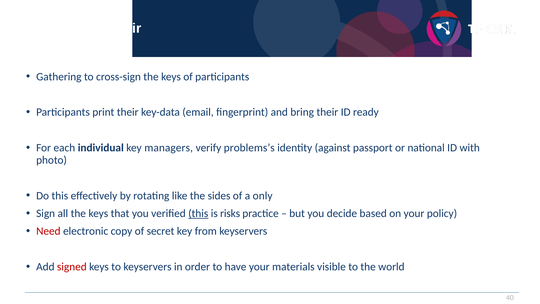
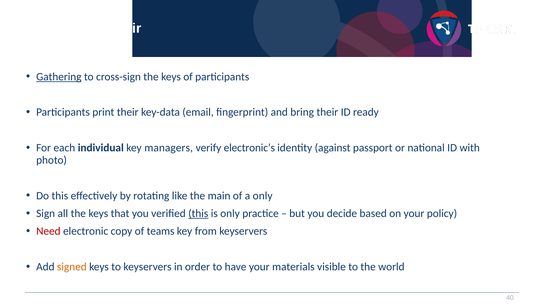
Gathering underline: none -> present (59, 77)
problems’s: problems’s -> electronic’s (249, 148)
sides: sides -> main (219, 195)
is risks: risks -> only (230, 213)
secret: secret -> teams (161, 231)
signed colour: red -> orange (72, 267)
